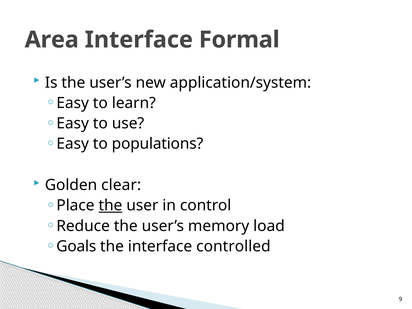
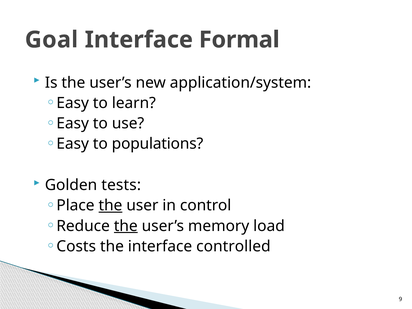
Area: Area -> Goal (52, 40)
clear: clear -> tests (121, 185)
the underline: none -> present (126, 226)
Goals: Goals -> Costs (76, 246)
